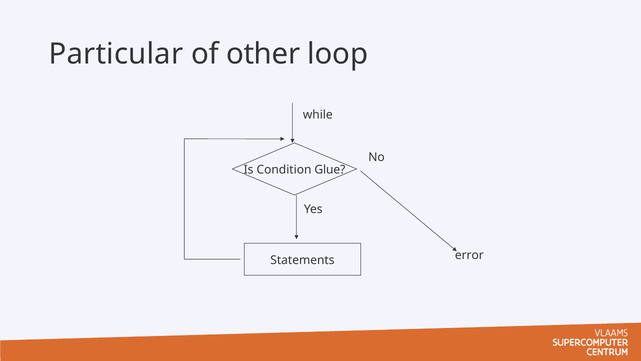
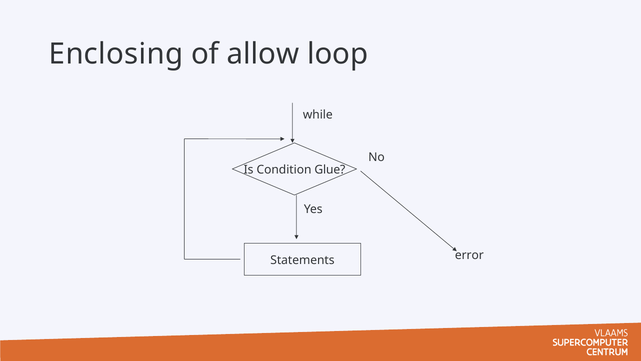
Particular: Particular -> Enclosing (116, 54)
other: other -> allow (263, 54)
